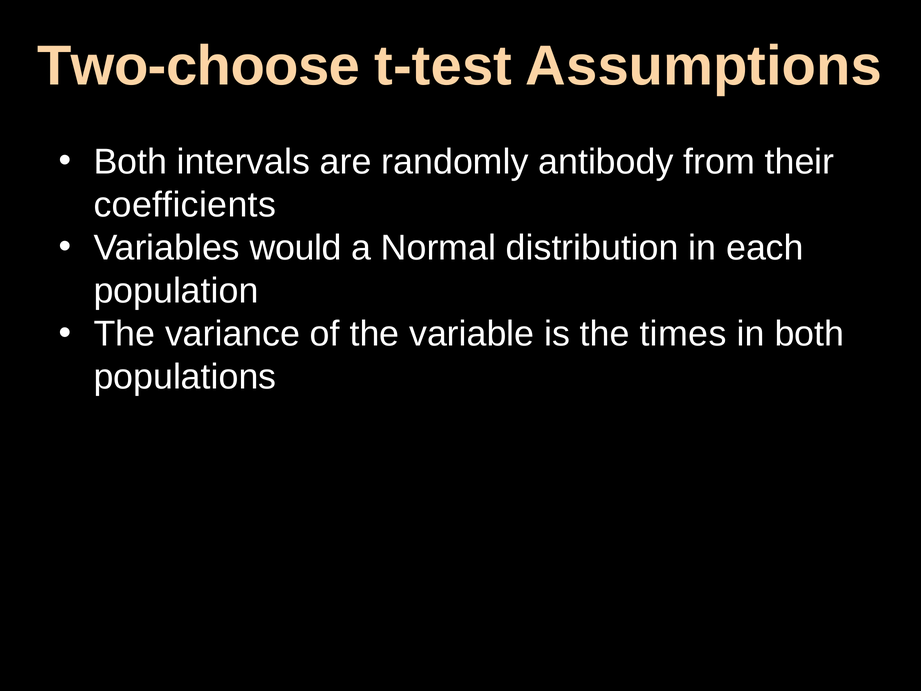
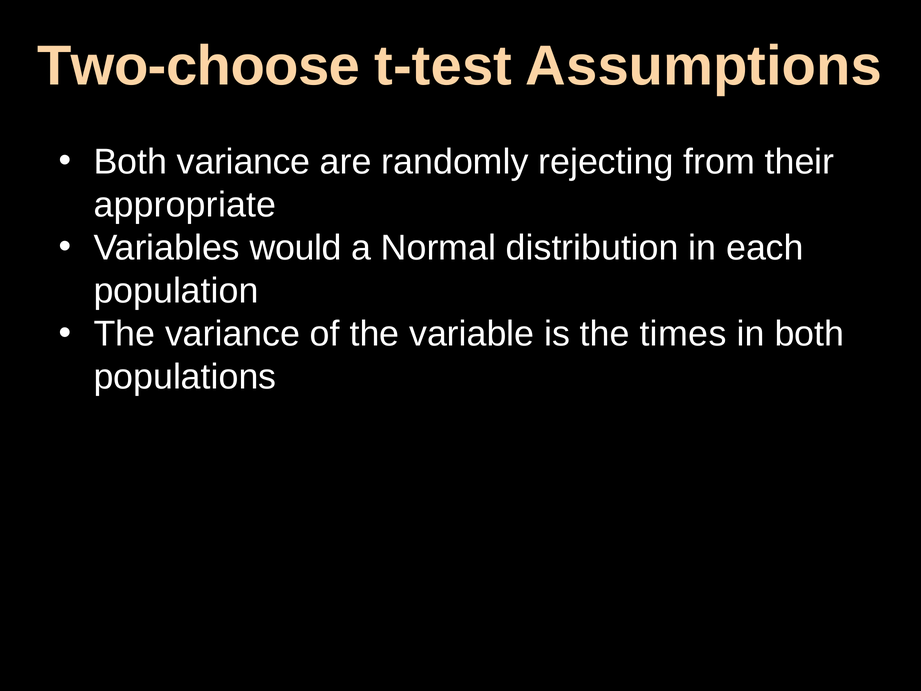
Both intervals: intervals -> variance (244, 162)
antibody: antibody -> rejecting (606, 162)
coefficients: coefficients -> appropriate (185, 205)
